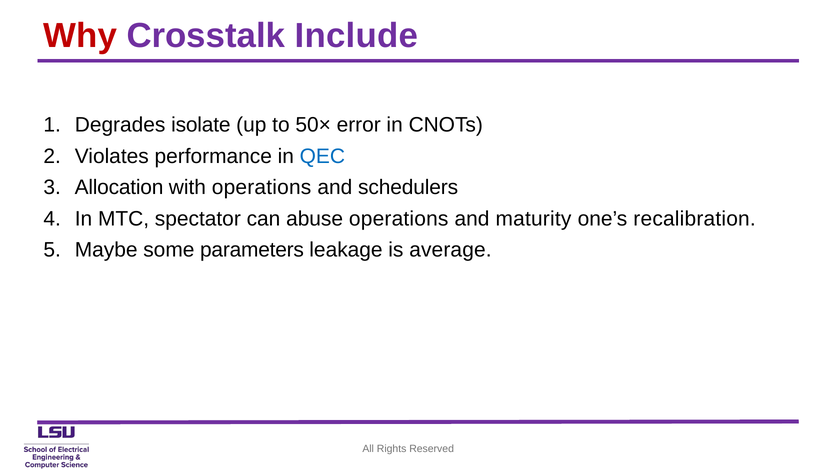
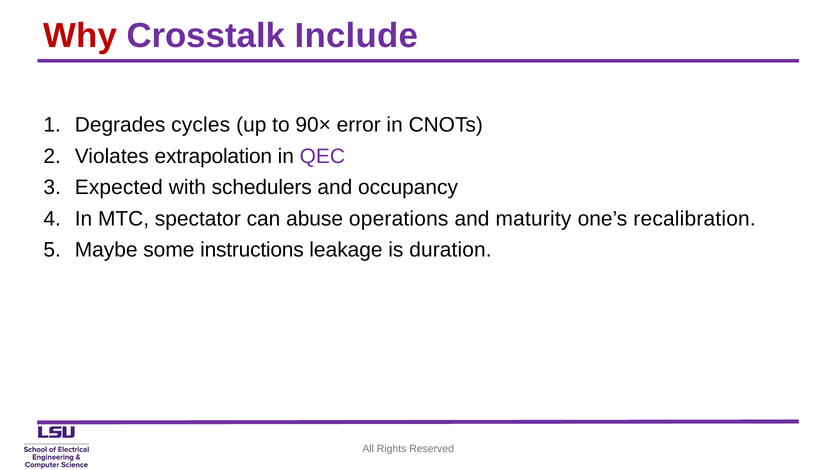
isolate: isolate -> cycles (201, 125)
50×: 50× -> 90× (313, 125)
performance: performance -> extrapolation (213, 156)
QEC colour: blue -> purple (322, 156)
Allocation: Allocation -> Expected (119, 187)
with operations: operations -> schedulers (262, 187)
schedulers: schedulers -> occupancy (408, 187)
parameters: parameters -> instructions (252, 250)
average: average -> duration (450, 250)
